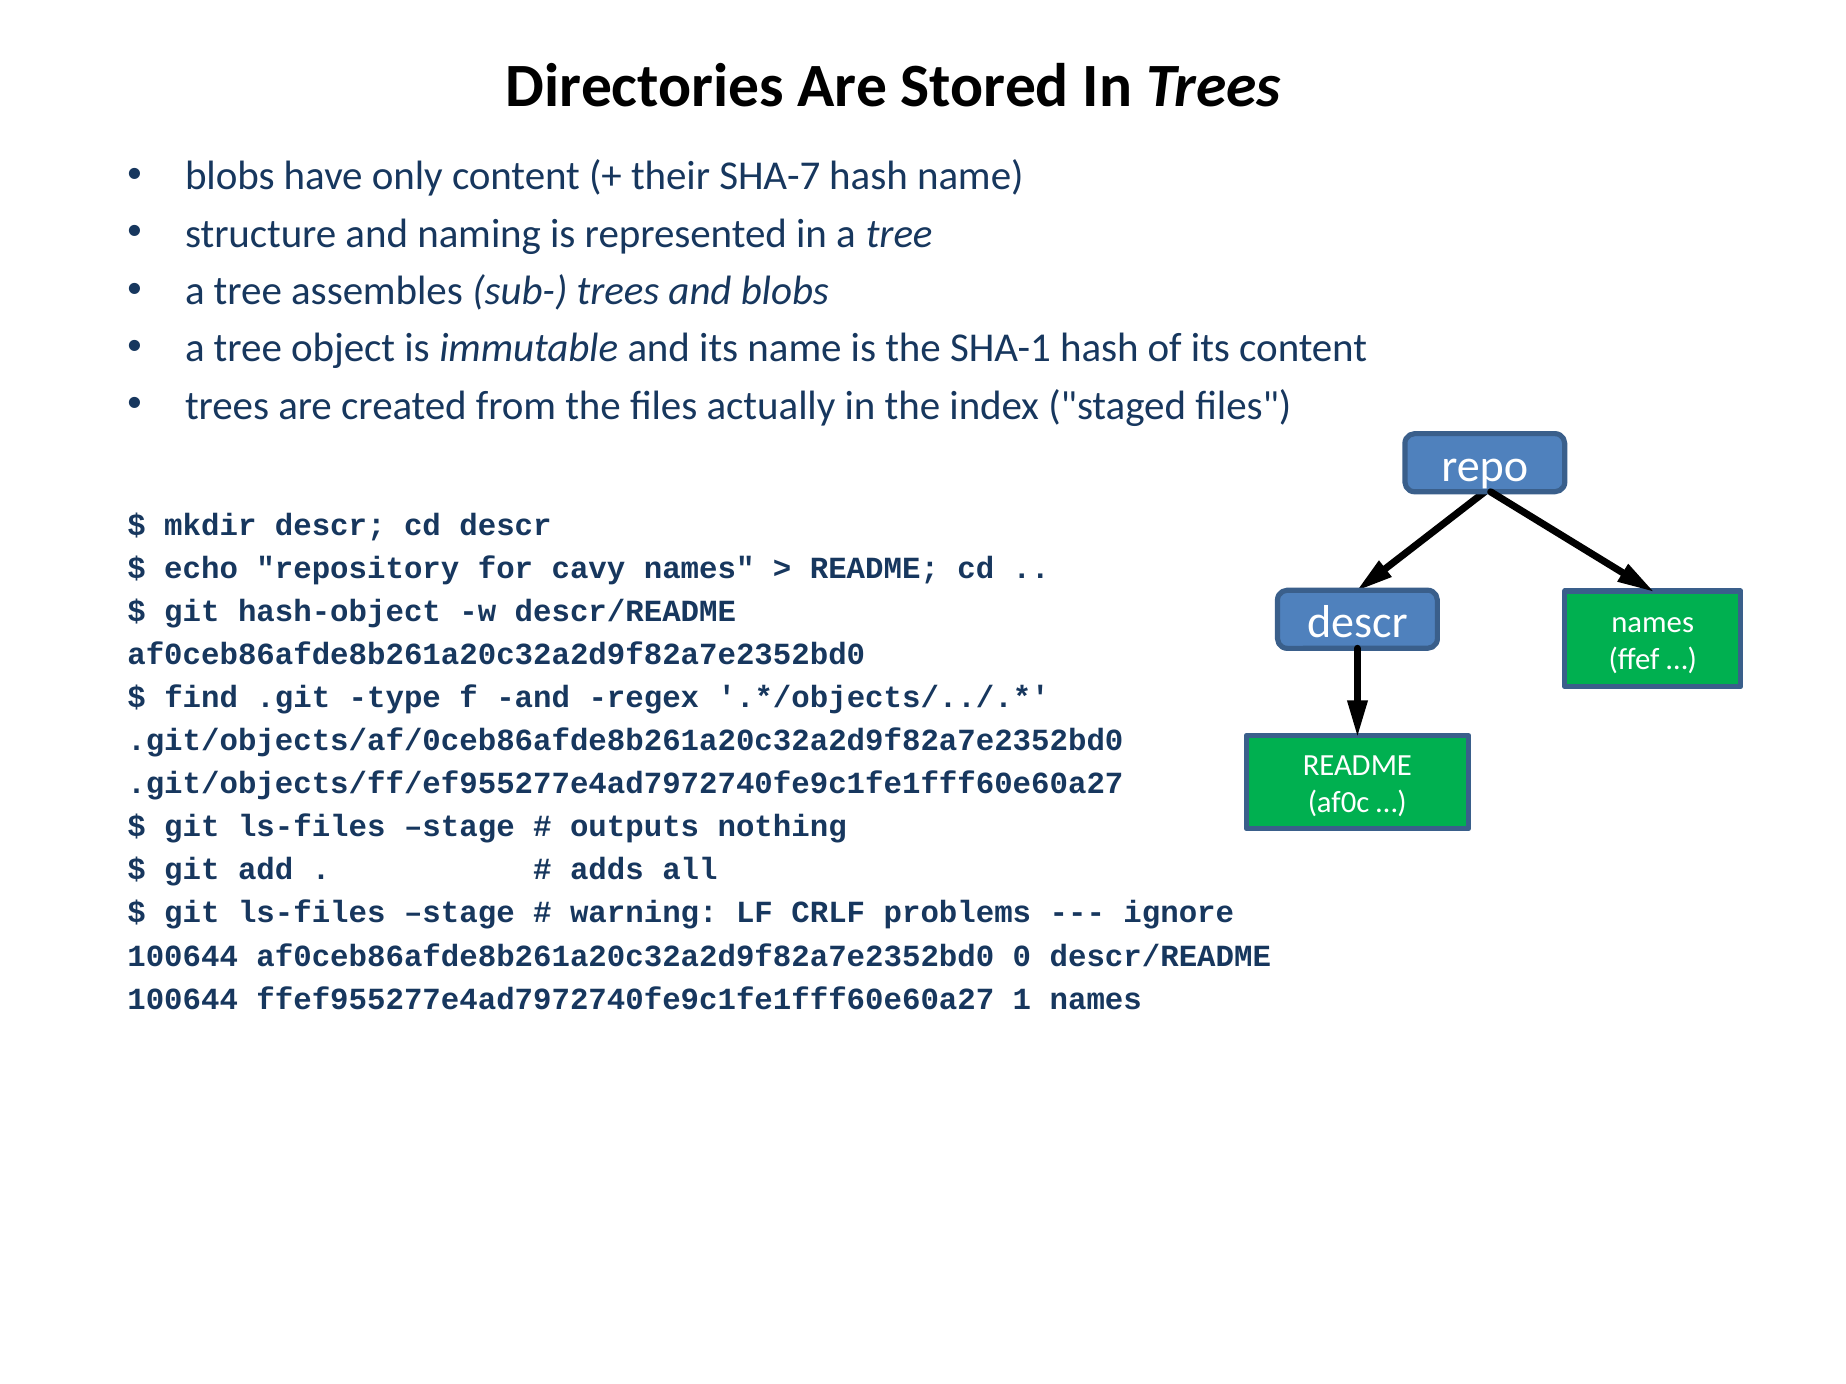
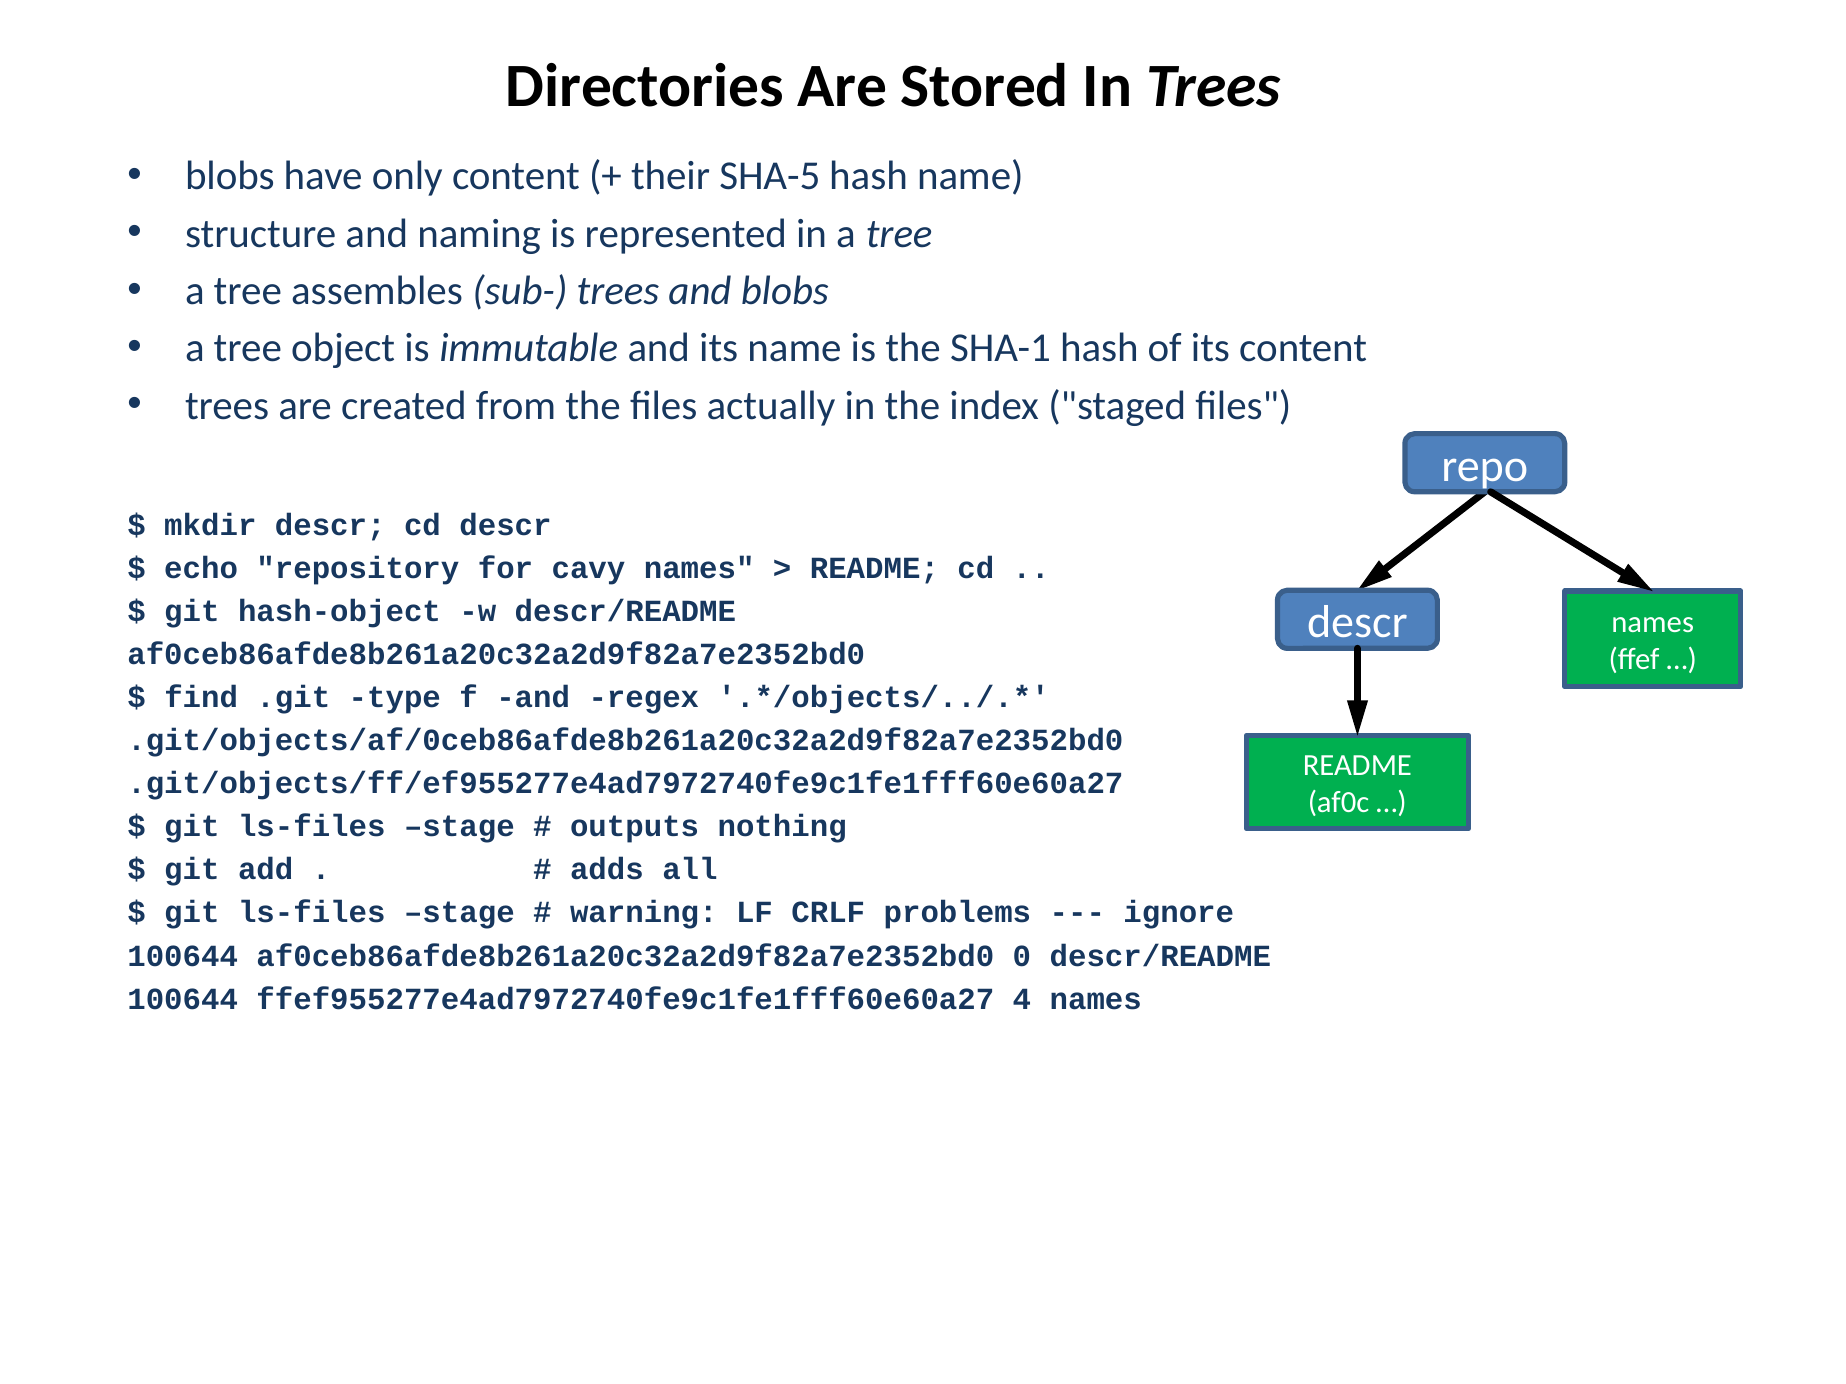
SHA-7: SHA-7 -> SHA-5 (770, 176)
1: 1 -> 4 (1022, 999)
